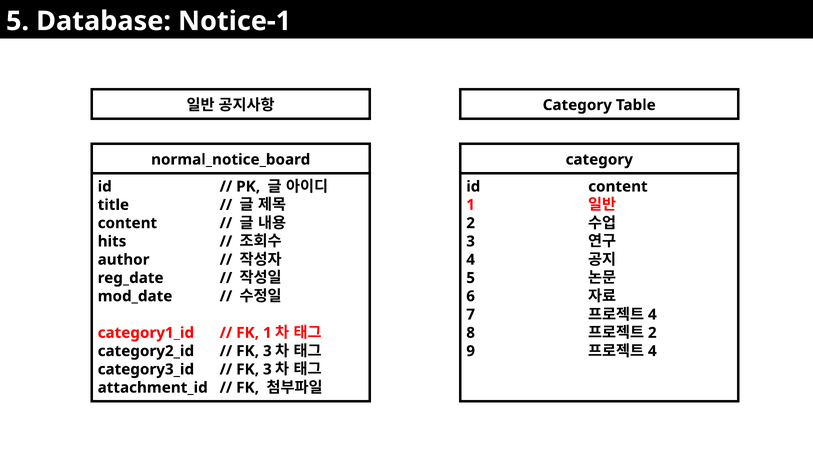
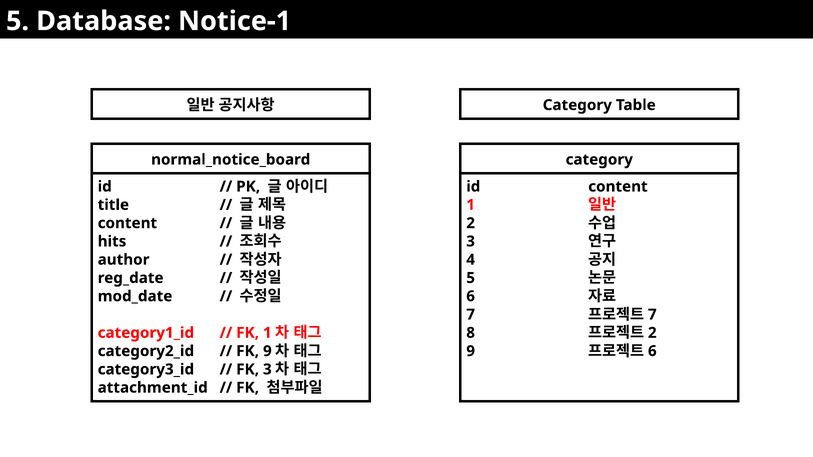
4: 4 -> 7 (652, 315)
3: 3 -> 9 (267, 351)
4: 4 -> 6 (652, 351)
